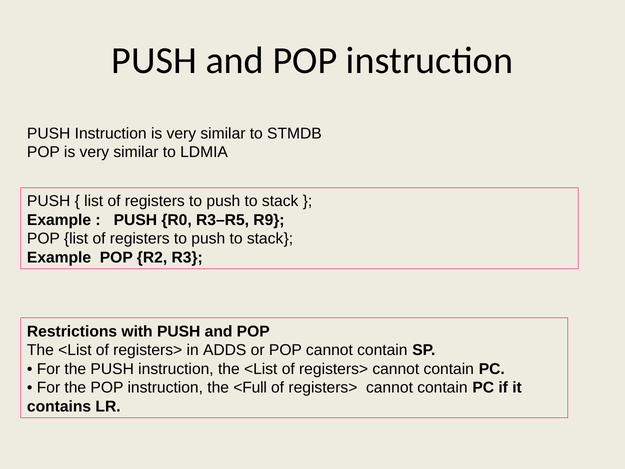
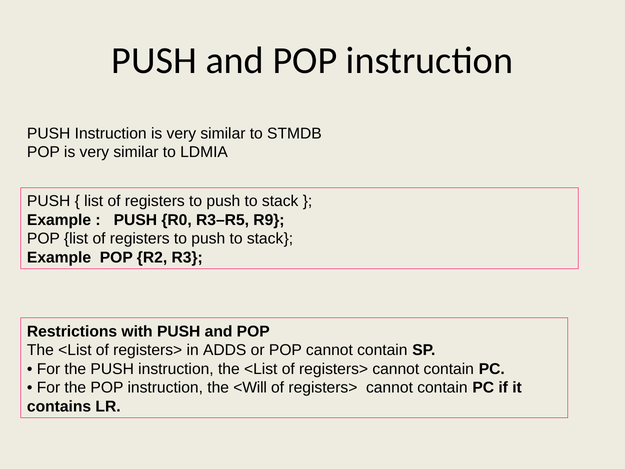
<Full: <Full -> <Will (250, 387)
